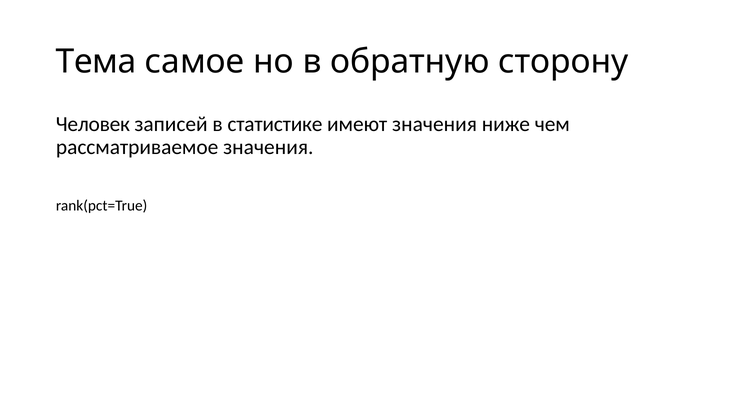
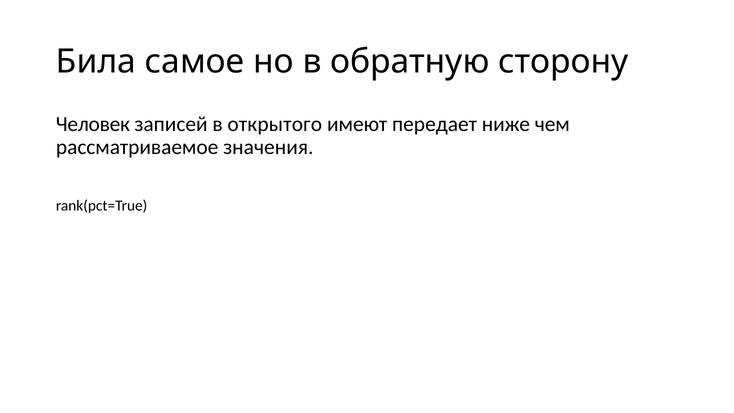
Тема: Тема -> Била (96, 62)
статистике: статистике -> открытого (275, 124)
имеют значения: значения -> передает (435, 124)
